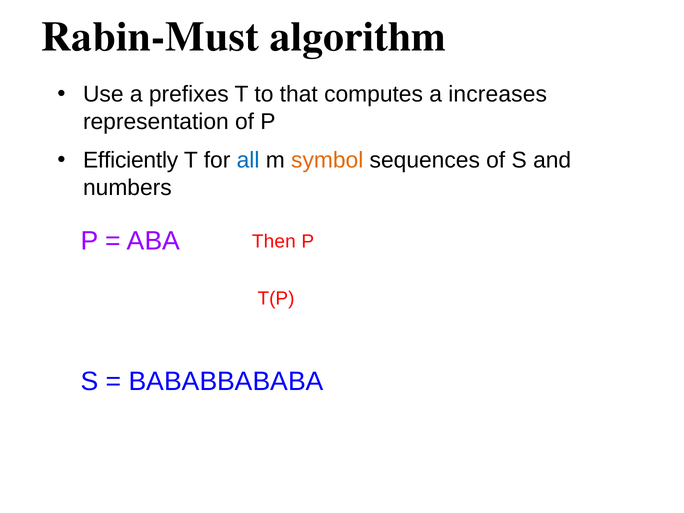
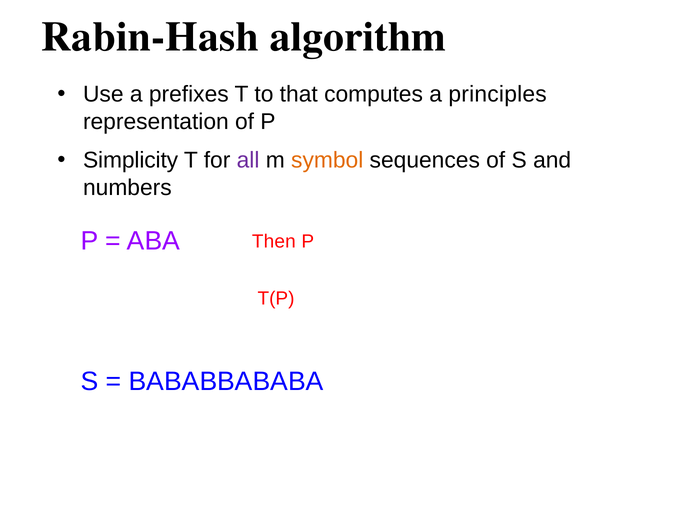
Rabin-Must: Rabin-Must -> Rabin-Hash (150, 37)
increases: increases -> principles (498, 94)
Efficiently: Efficiently -> Simplicity (131, 160)
all colour: blue -> purple (248, 160)
